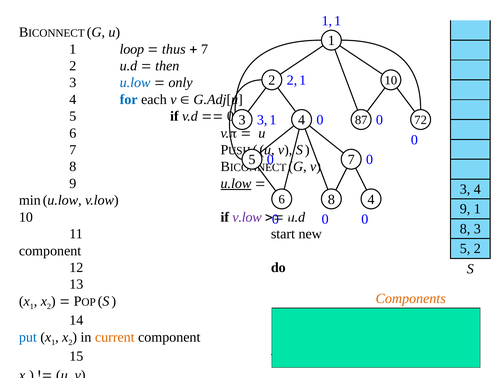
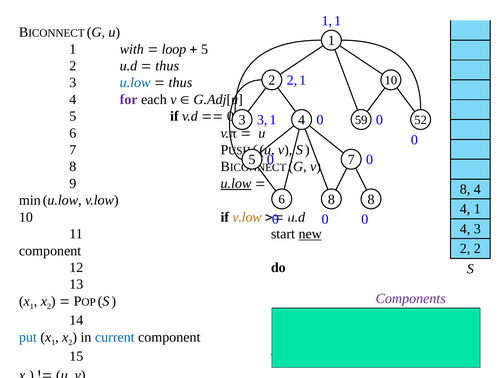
loop: loop -> with (132, 49)
thus: thus -> loop (174, 49)
7: 7 -> 5 (205, 49)
then: then -> thus (167, 66)
only: only -> thus (180, 83)
for colour: blue -> purple (129, 99)
87: 87 -> 59 (361, 120)
72: 72 -> 52 (421, 120)
3: 3 -> 8 (465, 189)
6 4: 4 -> 8 (371, 199)
9: 9 -> 4 (465, 209)
v.low colour: purple -> orange (247, 217)
8: 8 -> 4 (465, 229)
new underline: none -> present (310, 234)
5: 5 -> 2 (465, 249)
Components colour: orange -> purple (411, 299)
current colour: orange -> blue (115, 337)
